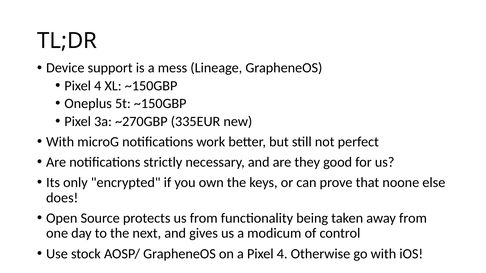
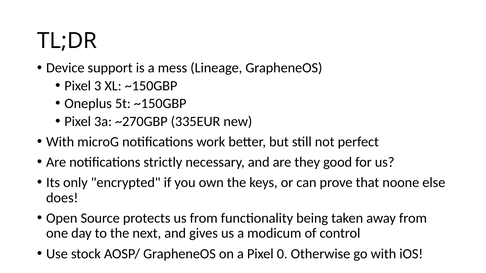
4: 4 -> 3 (98, 86)
a Pixel 4: 4 -> 0 (282, 254)
